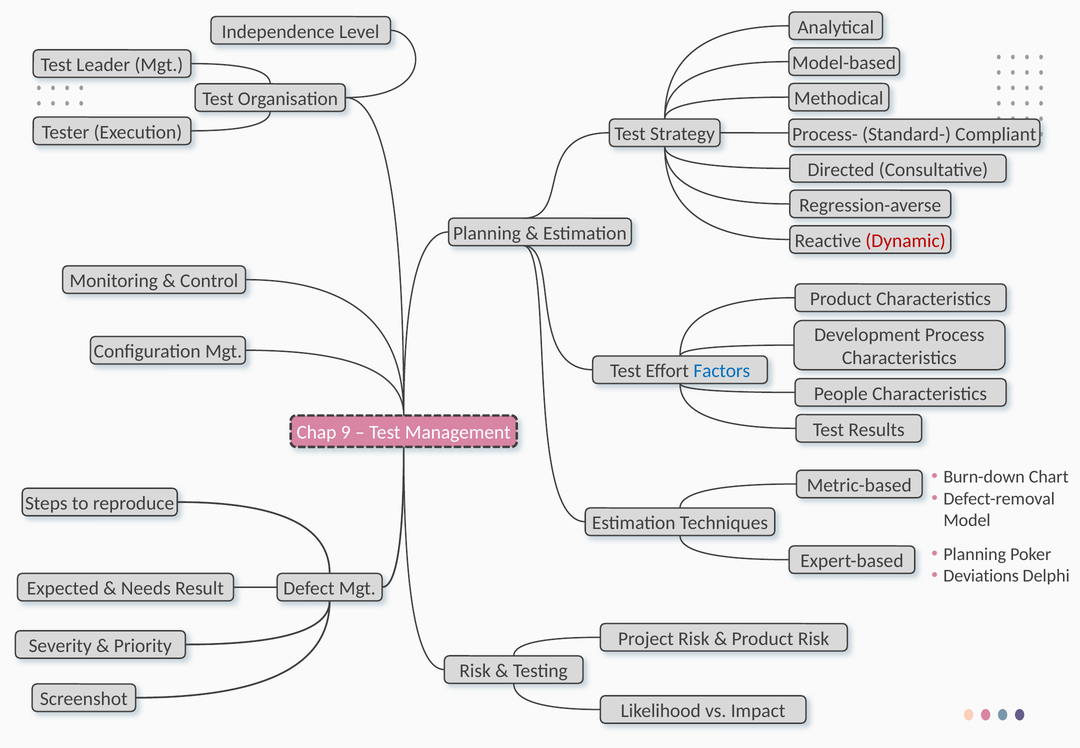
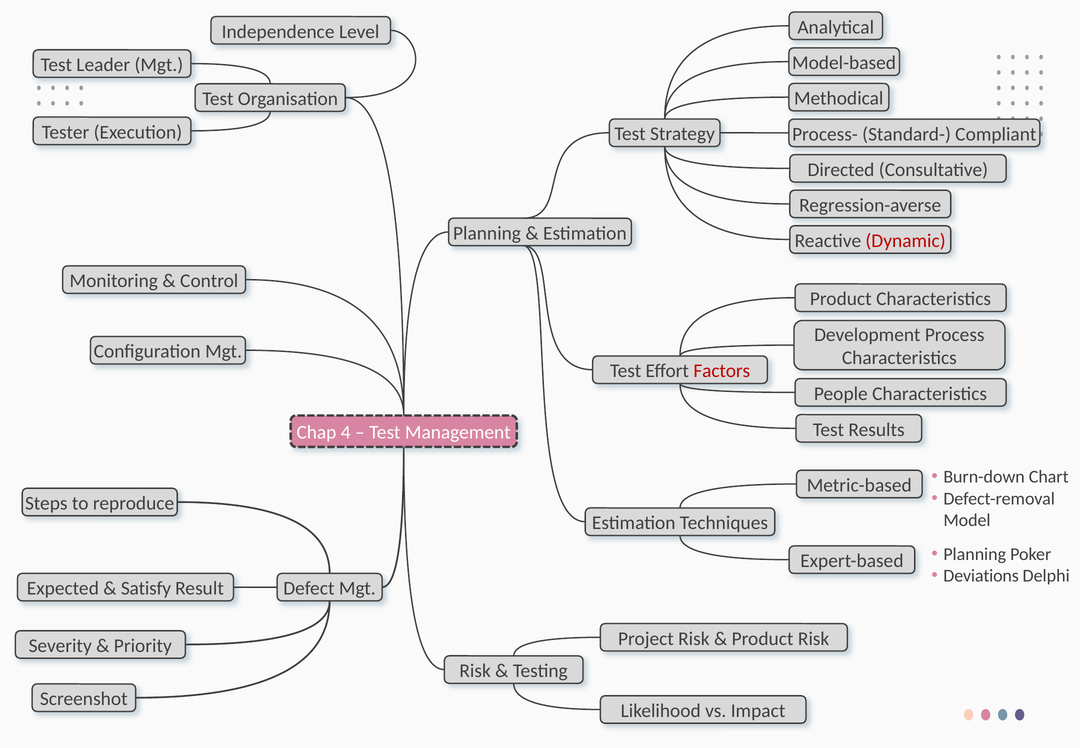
Factors colour: blue -> red (722, 371)
9: 9 -> 4 (346, 432)
Needs: Needs -> Satisfy (146, 588)
